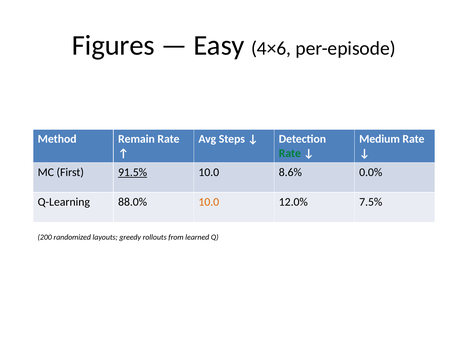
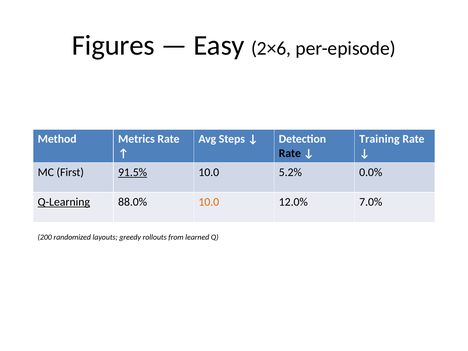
4×6: 4×6 -> 2×6 (271, 48)
Remain: Remain -> Metrics (136, 139)
Medium: Medium -> Training (379, 139)
Rate colour: green -> black (290, 153)
8.6%: 8.6% -> 5.2% (290, 172)
Q-Learning underline: none -> present (64, 202)
7.5%: 7.5% -> 7.0% (371, 202)
